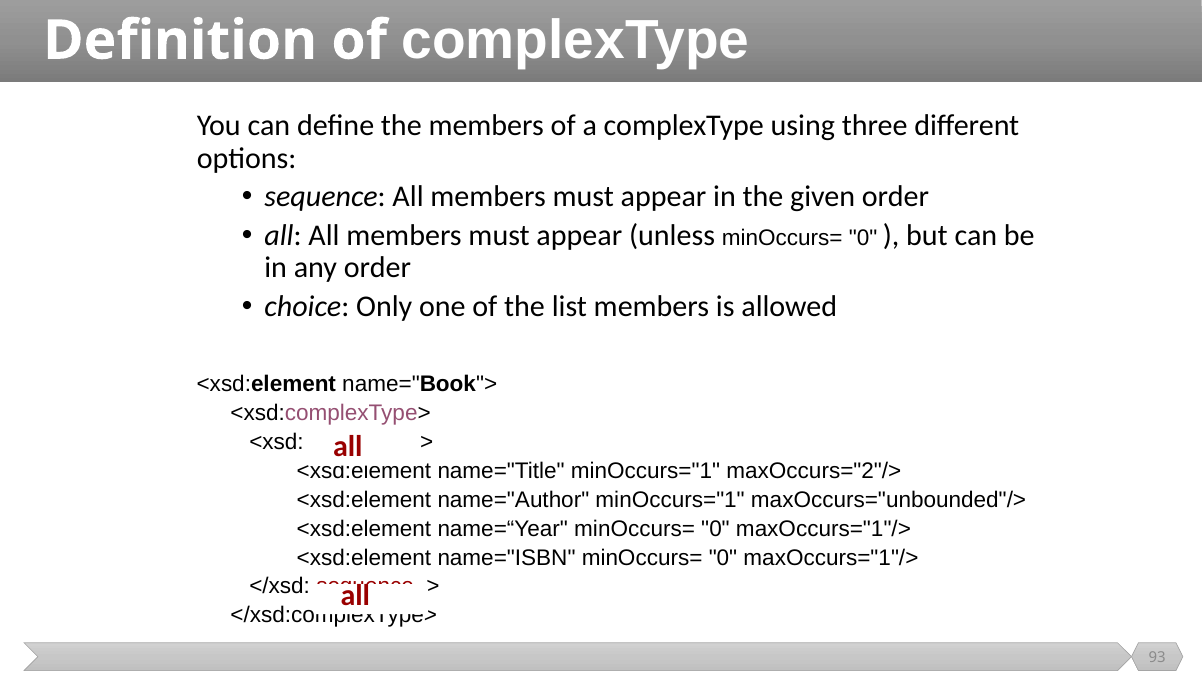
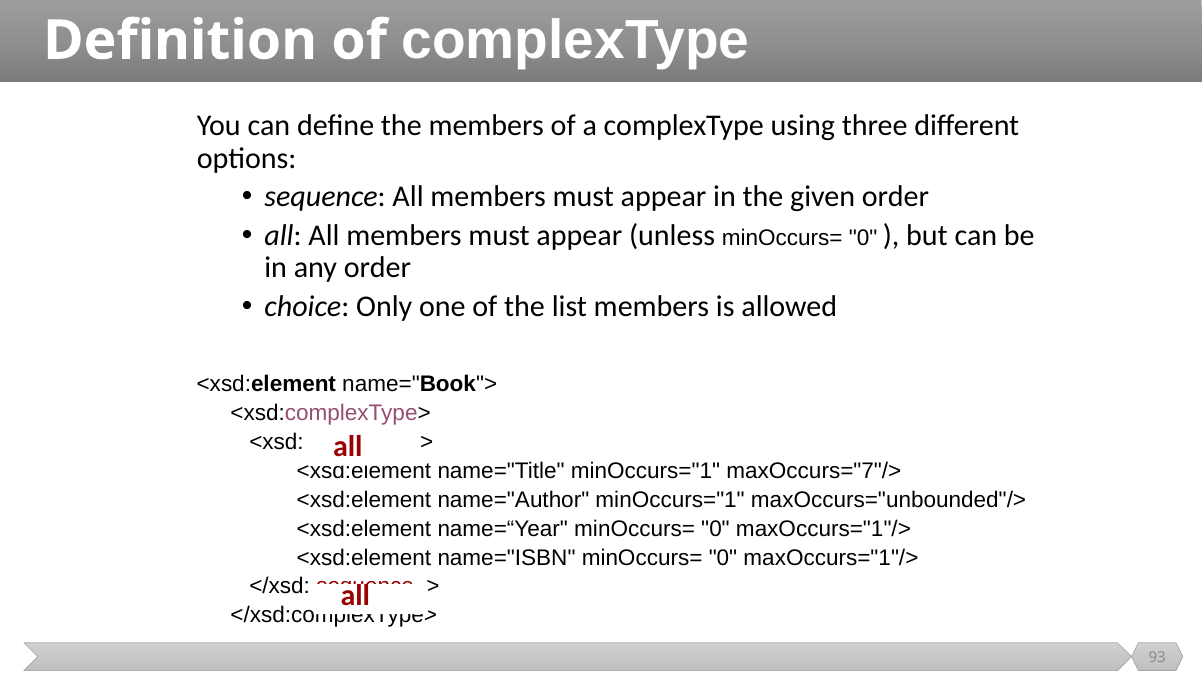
maxOccurs="2"/>: maxOccurs="2"/> -> maxOccurs="7"/> (814, 471)
